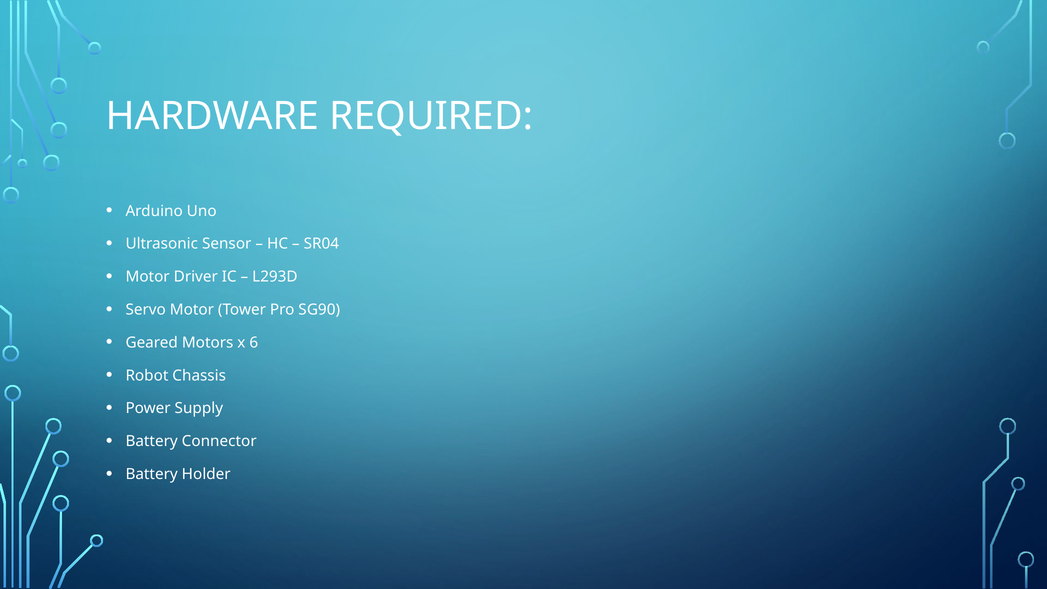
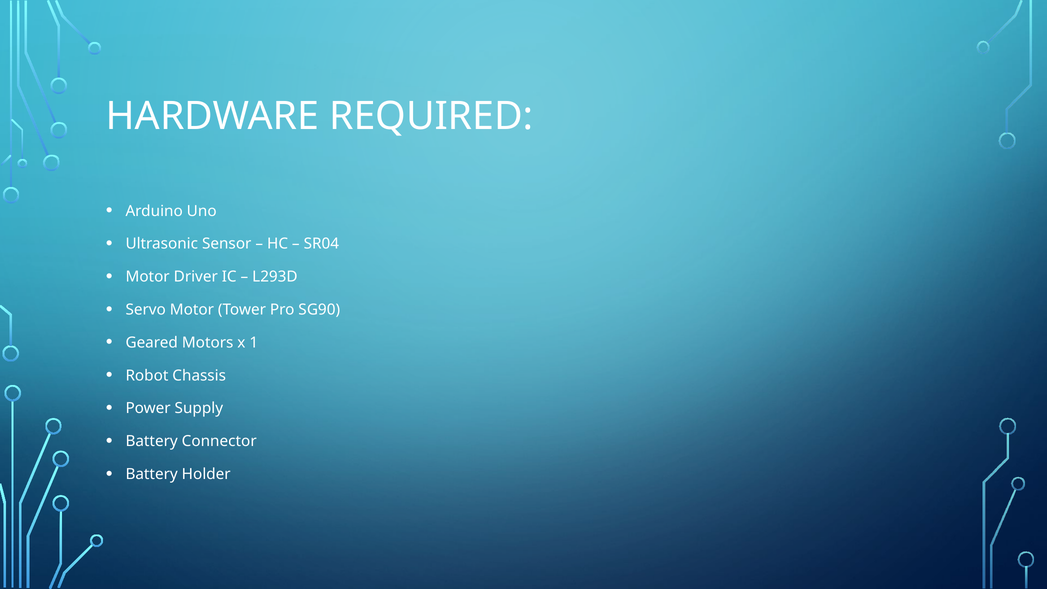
6: 6 -> 1 (254, 343)
